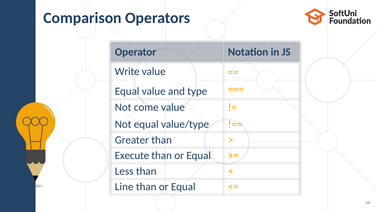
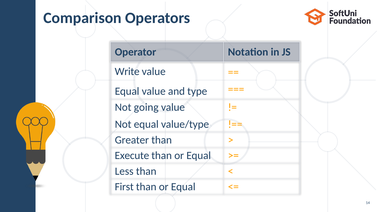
come: come -> going (146, 107)
Line: Line -> First (124, 187)
